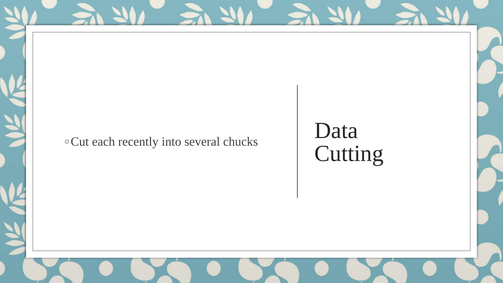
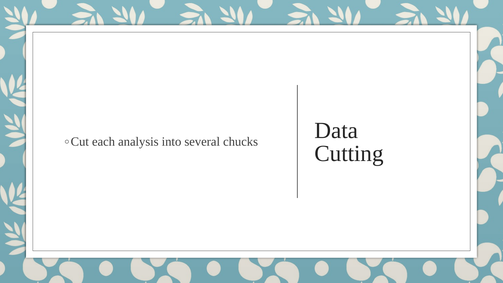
recently: recently -> analysis (138, 142)
